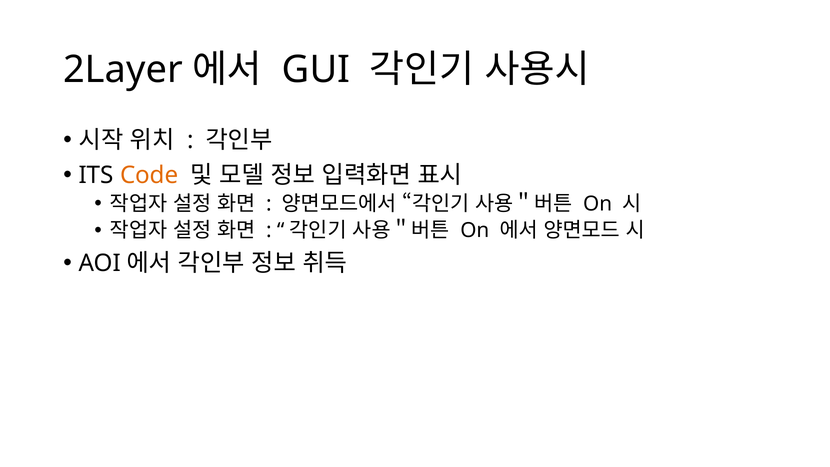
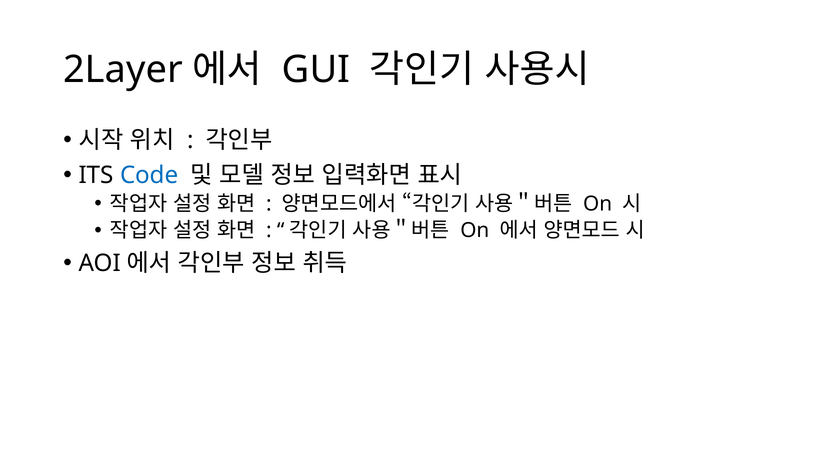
Code colour: orange -> blue (149, 175)
